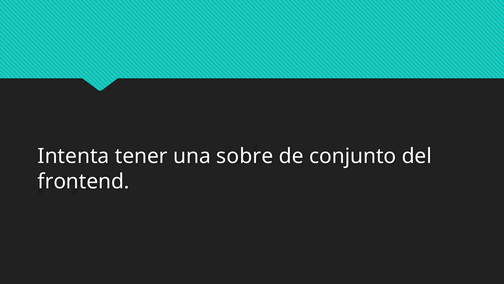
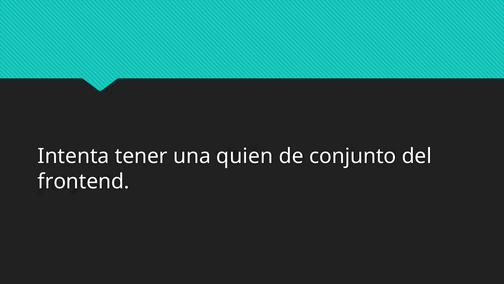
sobre: sobre -> quien (245, 156)
